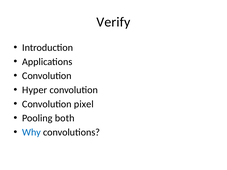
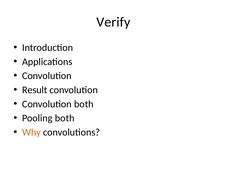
Hyper: Hyper -> Result (35, 90)
Convolution pixel: pixel -> both (84, 104)
Why colour: blue -> orange (31, 132)
